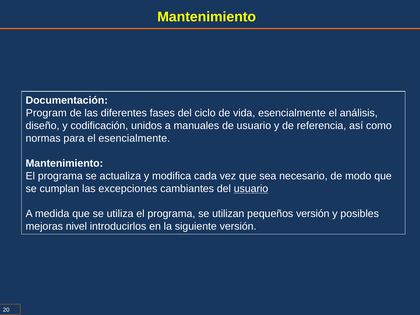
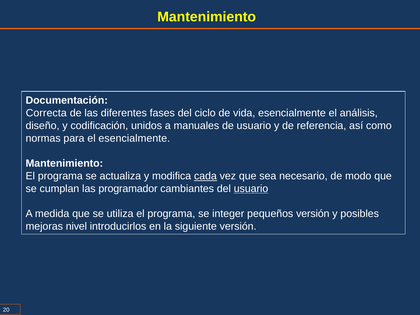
Program: Program -> Correcta (46, 113)
cada underline: none -> present (205, 176)
excepciones: excepciones -> programador (128, 189)
utilizan: utilizan -> integer (228, 214)
